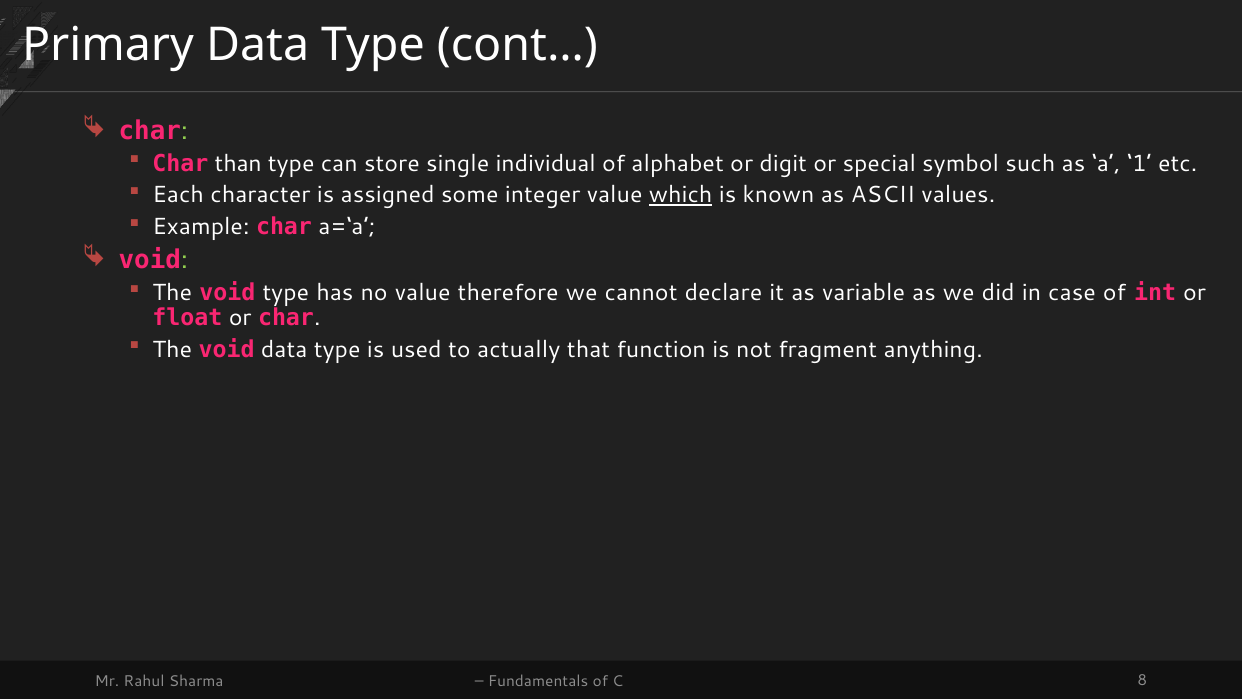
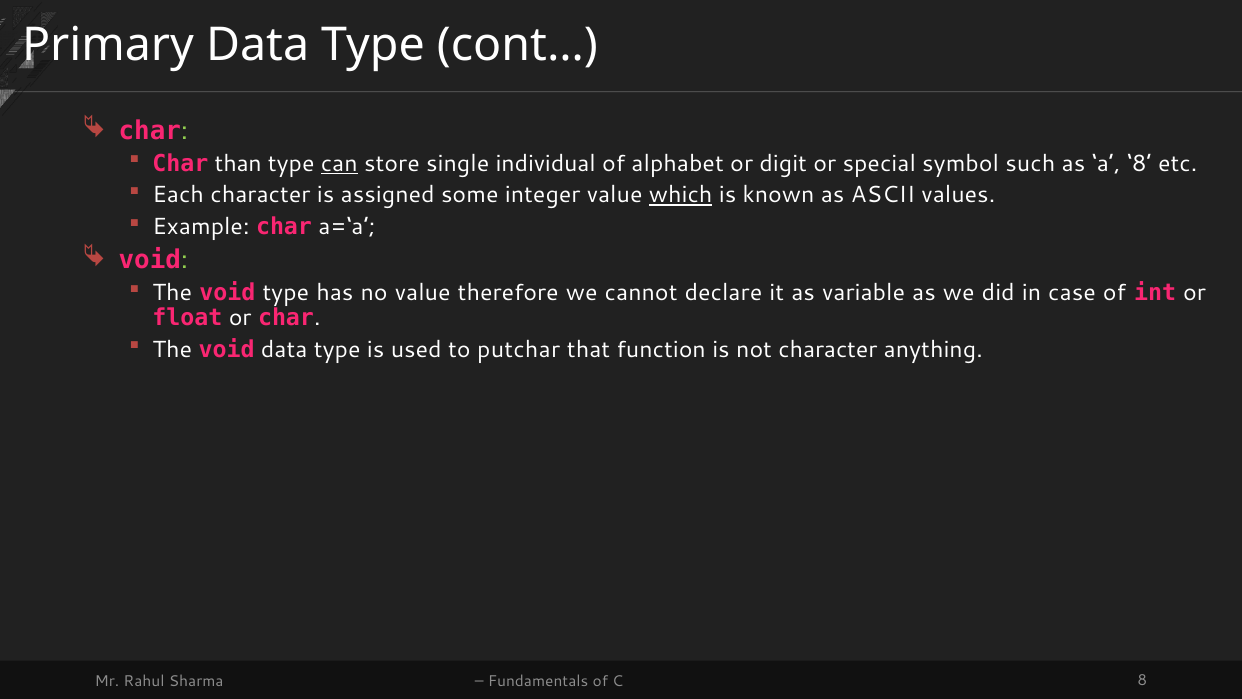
can underline: none -> present (339, 163)
a 1: 1 -> 8 (1139, 163)
actually: actually -> putchar (519, 349)
not fragment: fragment -> character (828, 349)
